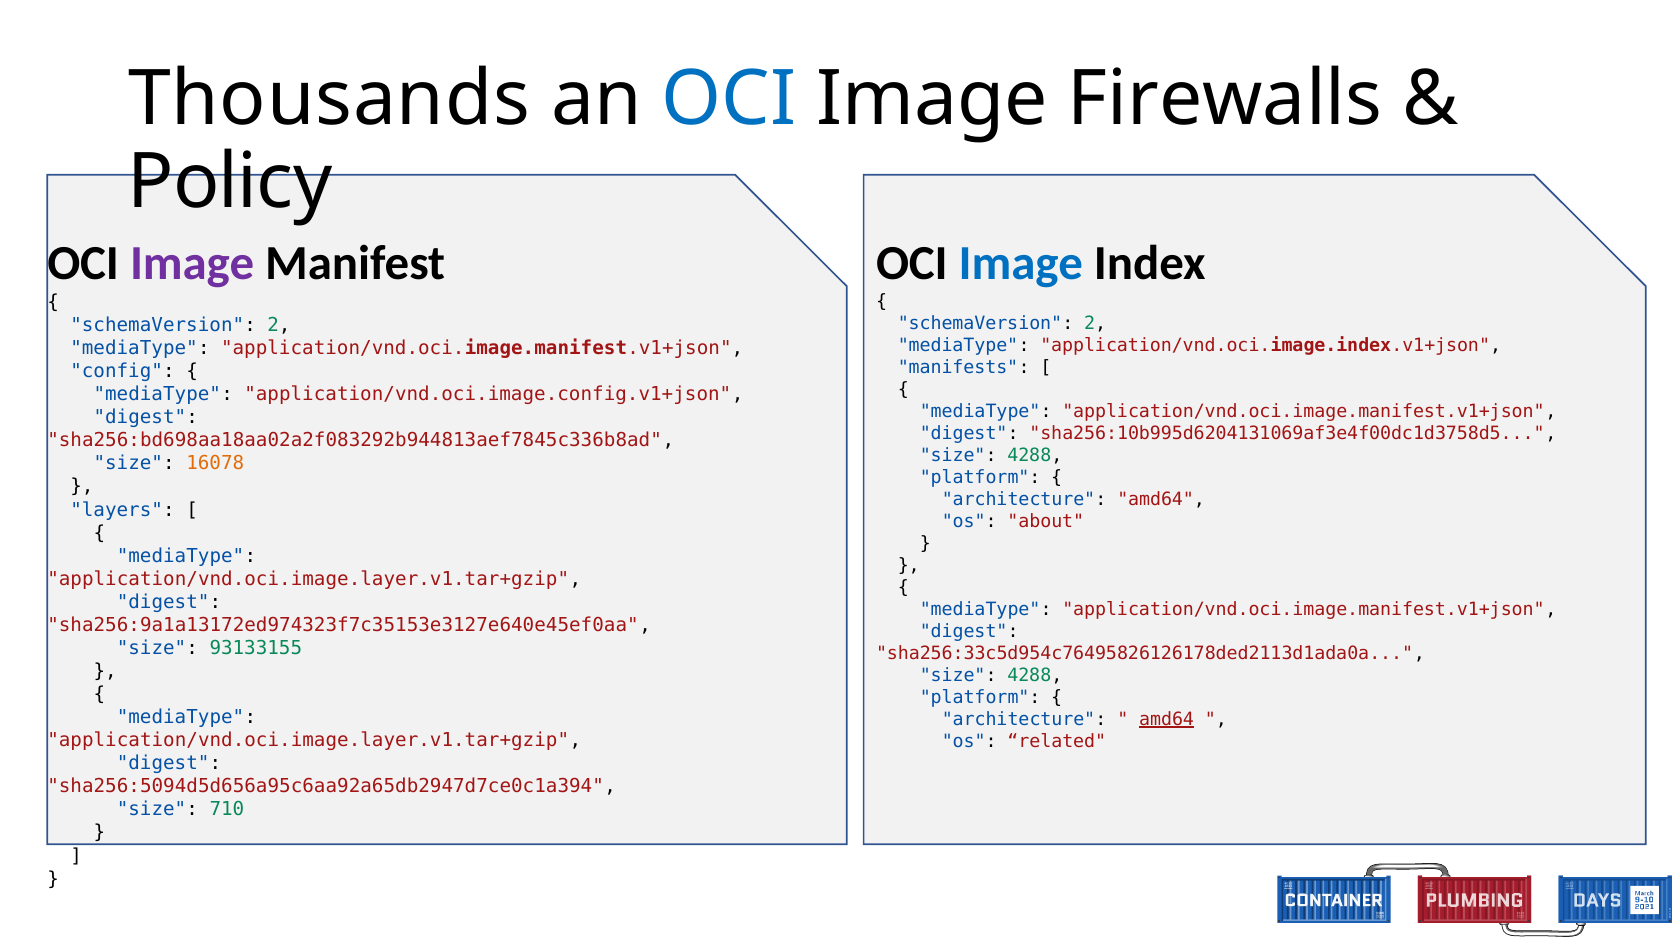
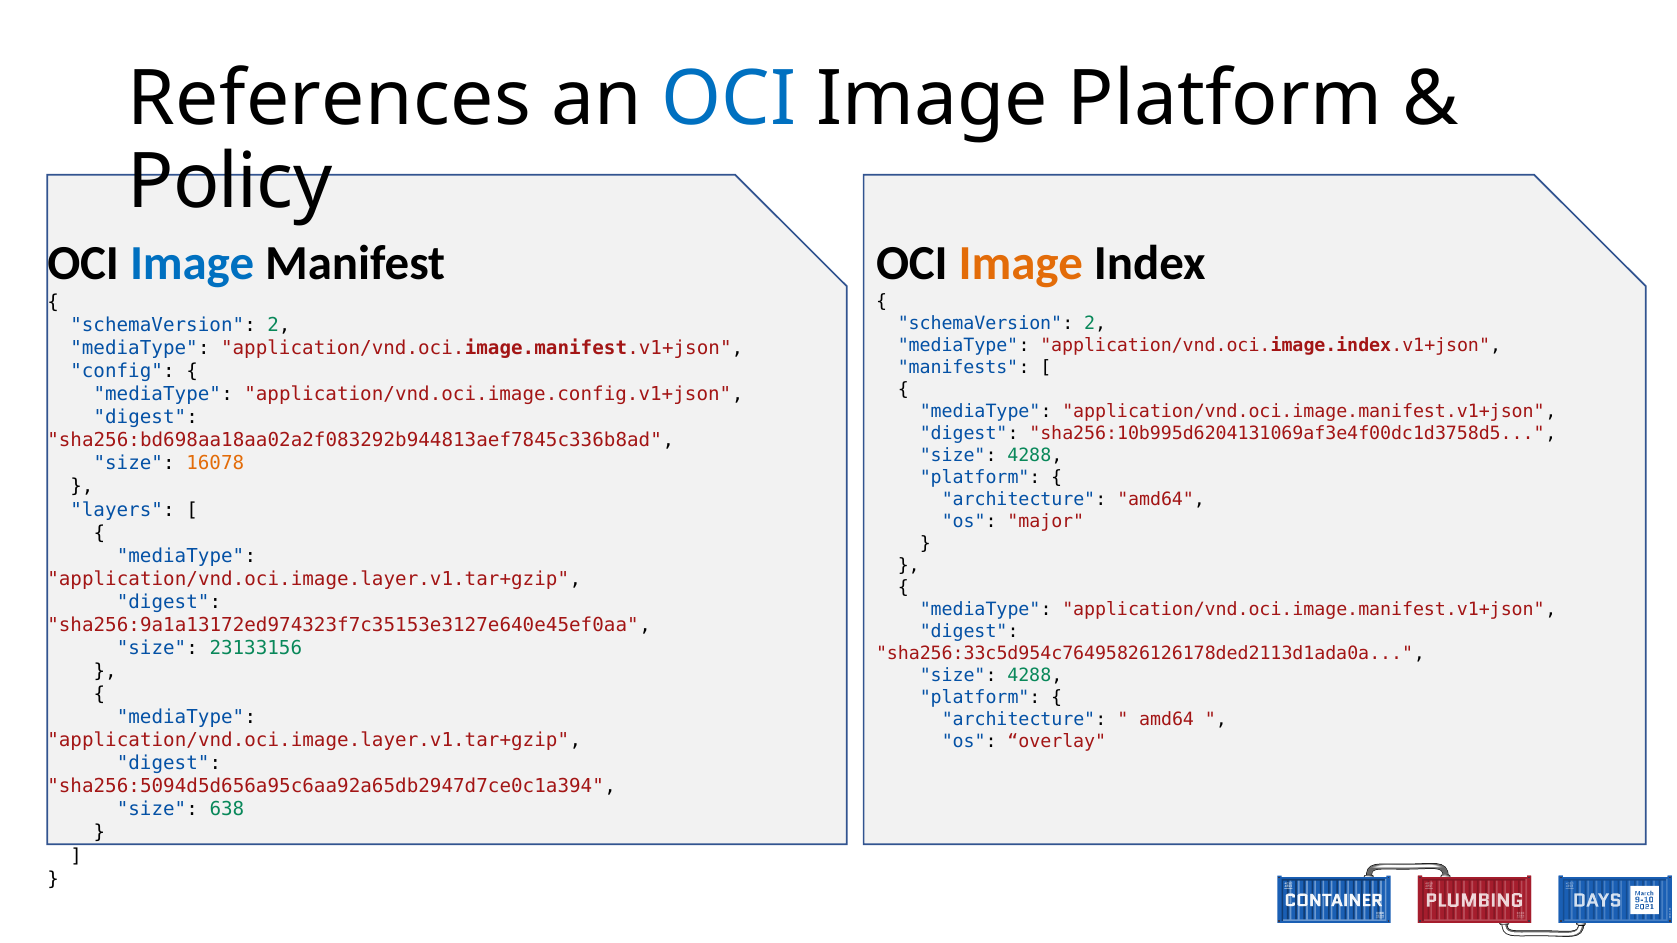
Thousands: Thousands -> References (329, 99)
Image Firewalls: Firewalls -> Platform (1225, 99)
Image colour: purple -> blue (192, 263)
Image colour: blue -> orange (1021, 263)
about: about -> major (1046, 521)
93133155: 93133155 -> 23133156 (256, 648)
amd64 underline: present -> none (1167, 719)
related: related -> overlay (1057, 741)
710: 710 -> 638 (227, 810)
